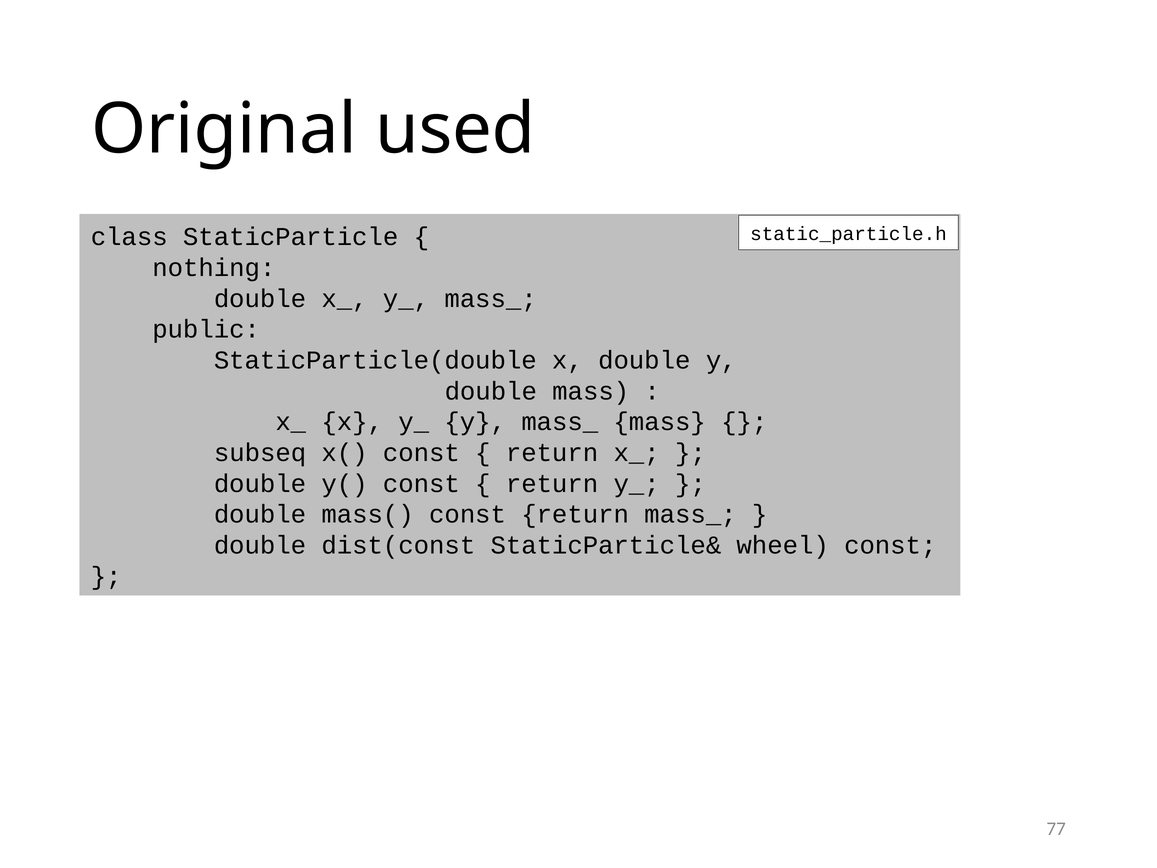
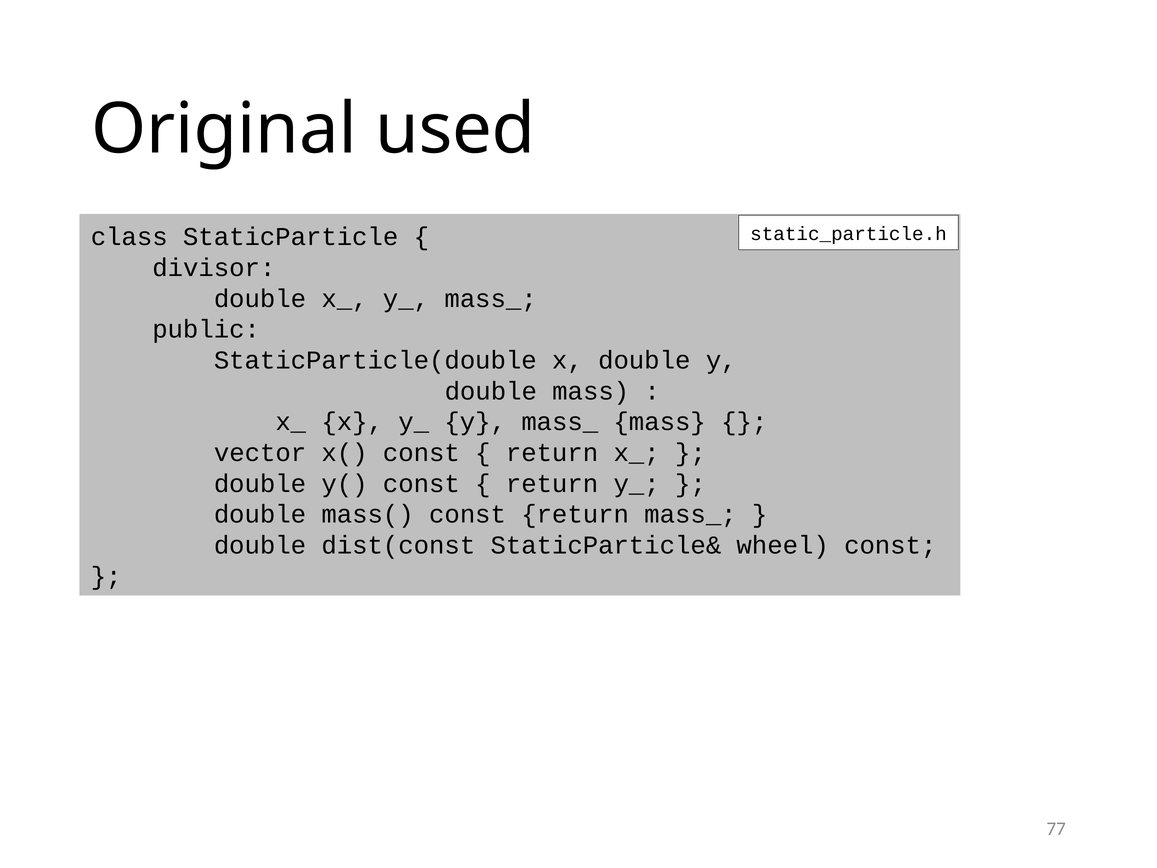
nothing: nothing -> divisor (214, 268)
subseq: subseq -> vector (260, 453)
